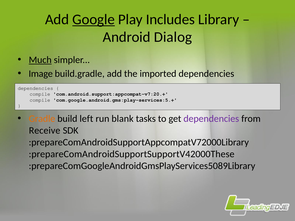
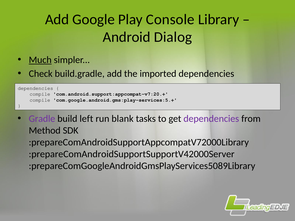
Google underline: present -> none (94, 19)
Includes: Includes -> Console (170, 19)
Image: Image -> Check (41, 74)
Gradle colour: orange -> purple (42, 119)
Receive: Receive -> Method (45, 131)
:prepareComAndroidSupportSupportV42000These: :prepareComAndroidSupportSupportV42000These -> :prepareComAndroidSupportSupportV42000Server (132, 154)
